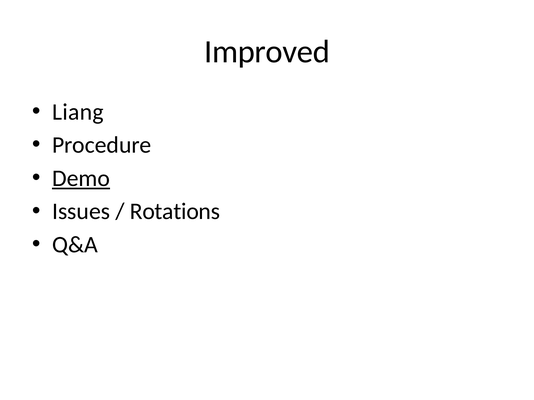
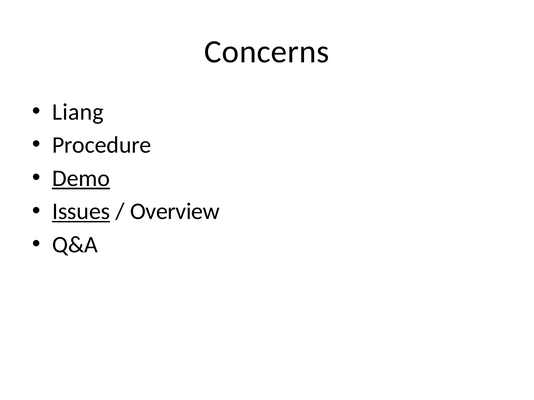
Improved: Improved -> Concerns (267, 52)
Issues underline: none -> present (81, 212)
Rotations: Rotations -> Overview (175, 212)
